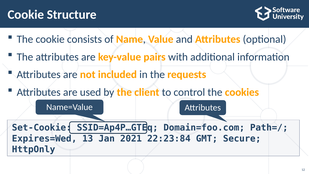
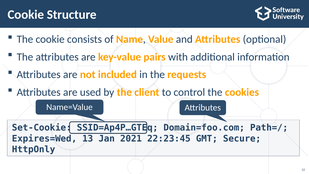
22:23:84: 22:23:84 -> 22:23:45 (169, 138)
